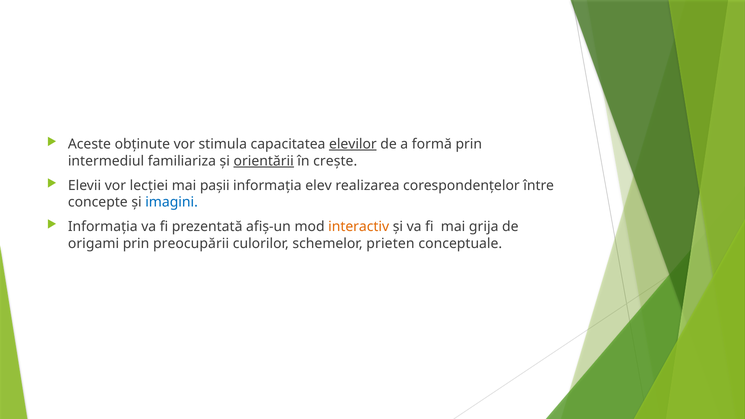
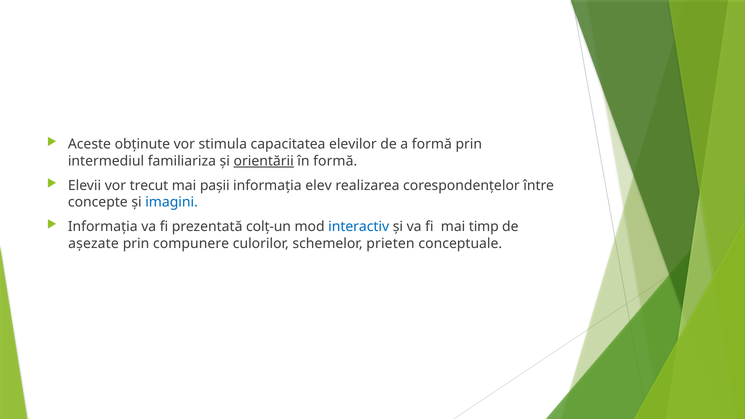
elevilor underline: present -> none (353, 144)
în crește: crește -> formă (335, 161)
lecției: lecției -> trecut (149, 185)
afiș-un: afiș-un -> colț-un (269, 227)
interactiv colour: orange -> blue (359, 227)
grija: grija -> timp (484, 227)
origami: origami -> așezate (93, 244)
preocupării: preocupării -> compunere (191, 244)
